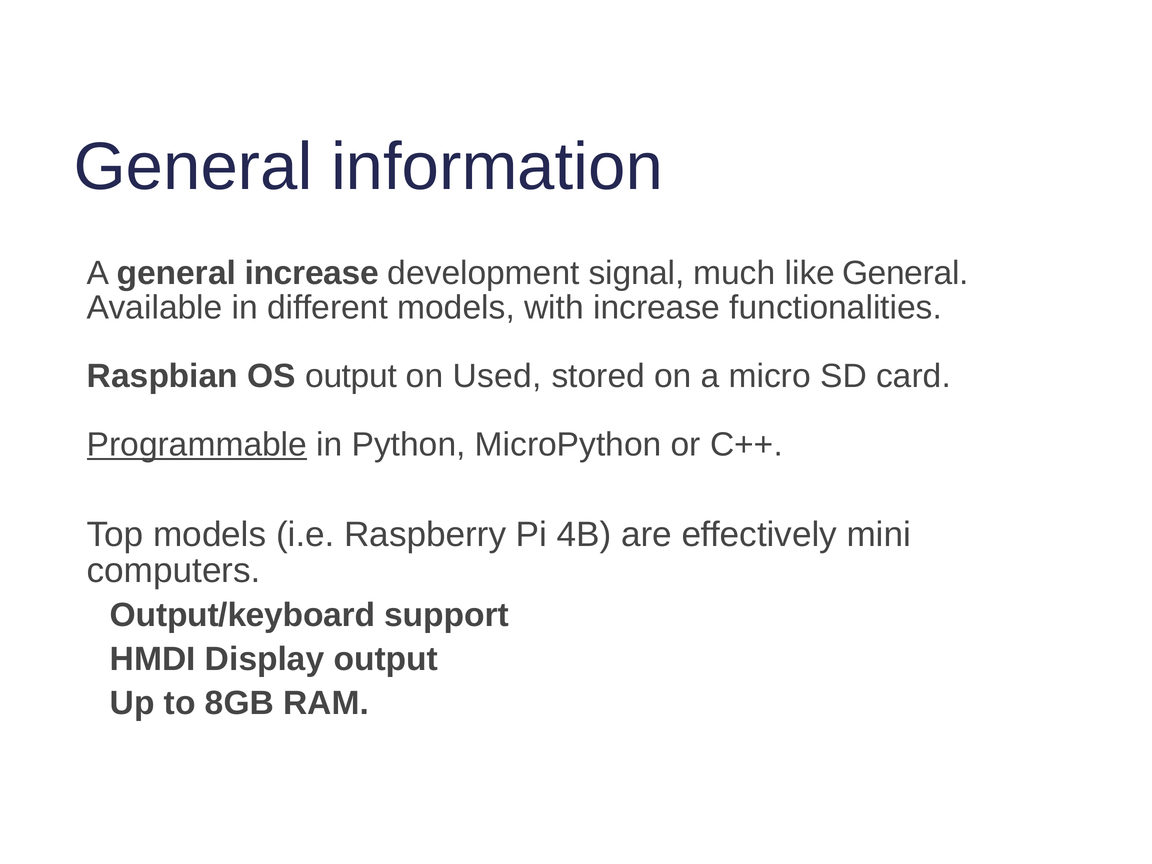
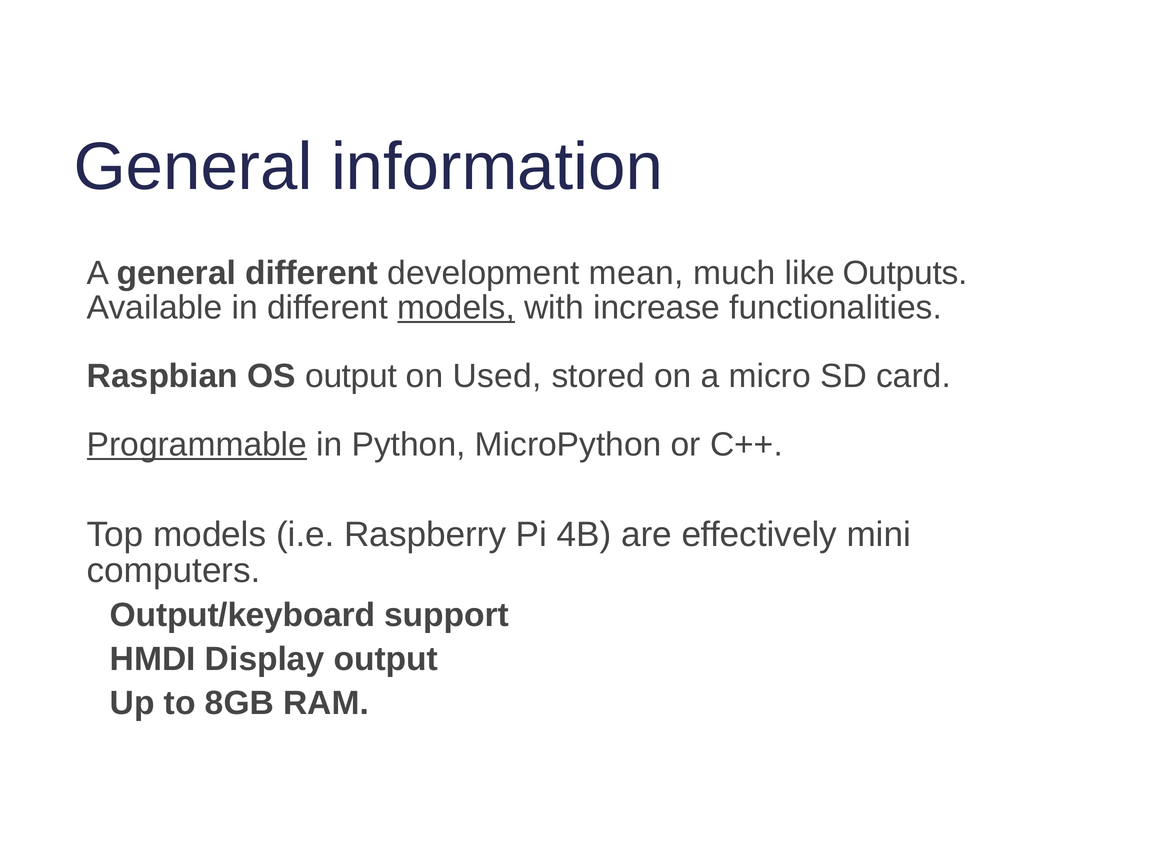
general increase: increase -> different (312, 273)
signal: signal -> mean (636, 273)
like General: General -> Outputs (905, 273)
models underline: none -> present (456, 308)
